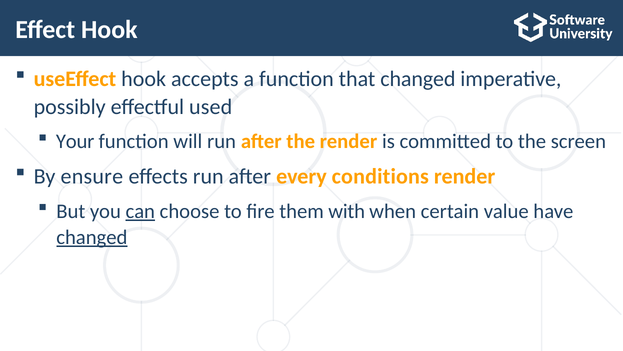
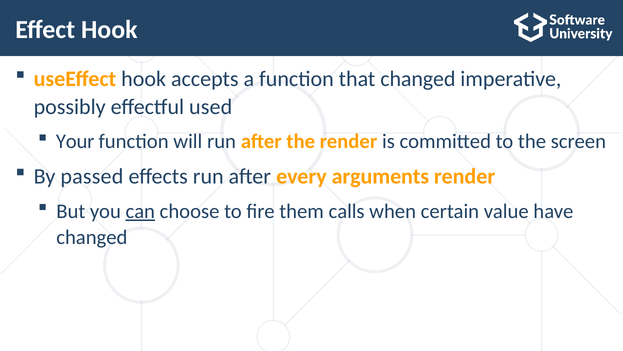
ensure: ensure -> passed (92, 176)
conditions: conditions -> arguments (380, 176)
with: with -> calls (347, 211)
changed underline: present -> none (92, 237)
